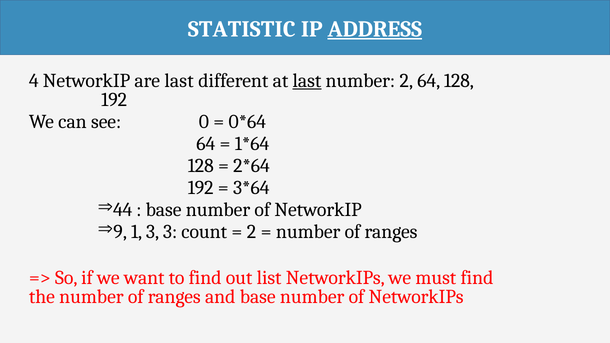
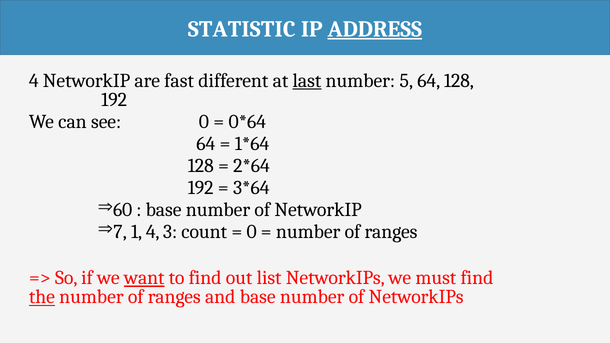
are last: last -> fast (179, 81)
number 2: 2 -> 5 (406, 81)
44: 44 -> 60 (123, 210)
9: 9 -> 7 (120, 232)
1 3: 3 -> 4 (153, 232)
2: 2 -> 0 (252, 232)
want underline: none -> present (144, 278)
the underline: none -> present (42, 297)
